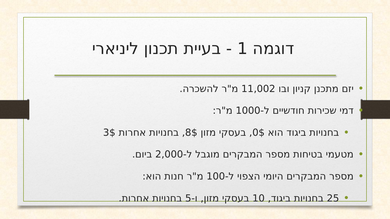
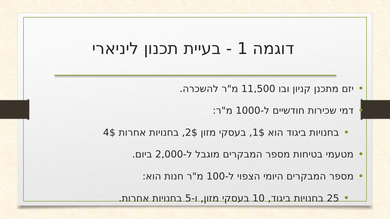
11,002: 11,002 -> 11,500 (258, 89)
3$: 3$ -> 4$ (109, 133)
8$: 8$ -> 2$ (191, 133)
0$: 0$ -> 1$ (259, 133)
